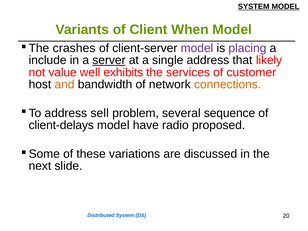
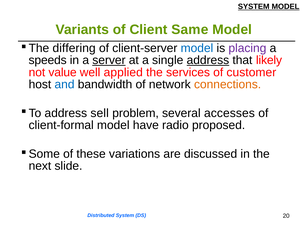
When: When -> Same (190, 29)
crashes: crashes -> differing (74, 48)
model colour: purple -> blue (197, 48)
include: include -> speeds (48, 60)
address underline: none -> present (208, 60)
exhibits: exhibits -> applied (123, 72)
and colour: orange -> blue (65, 84)
sequence: sequence -> accesses (229, 113)
client-delays: client-delays -> client-formal (61, 125)
